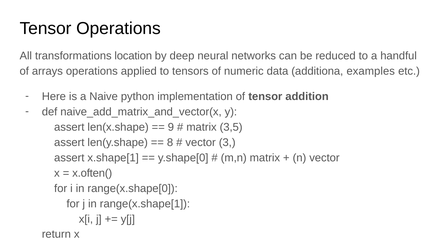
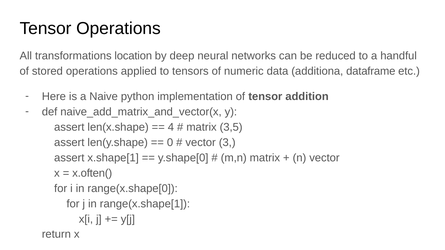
arrays: arrays -> stored (47, 71)
examples: examples -> dataframe (371, 71)
9: 9 -> 4 (171, 127)
8: 8 -> 0 (170, 143)
